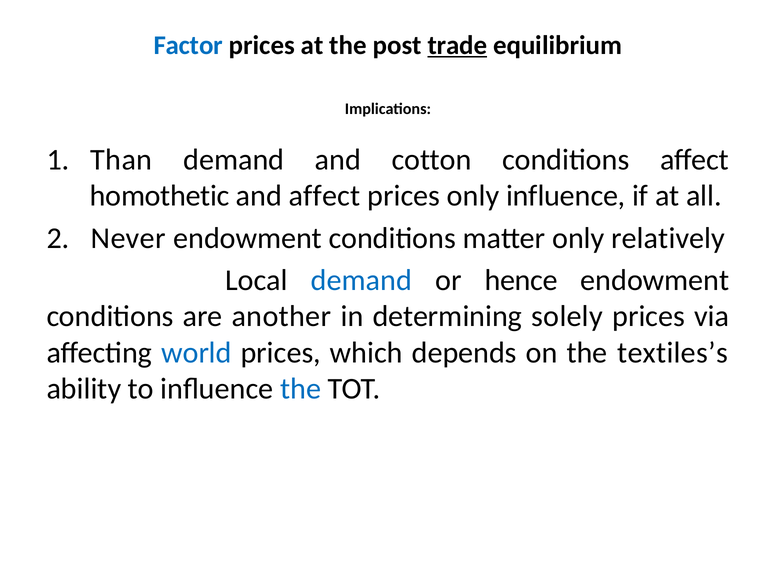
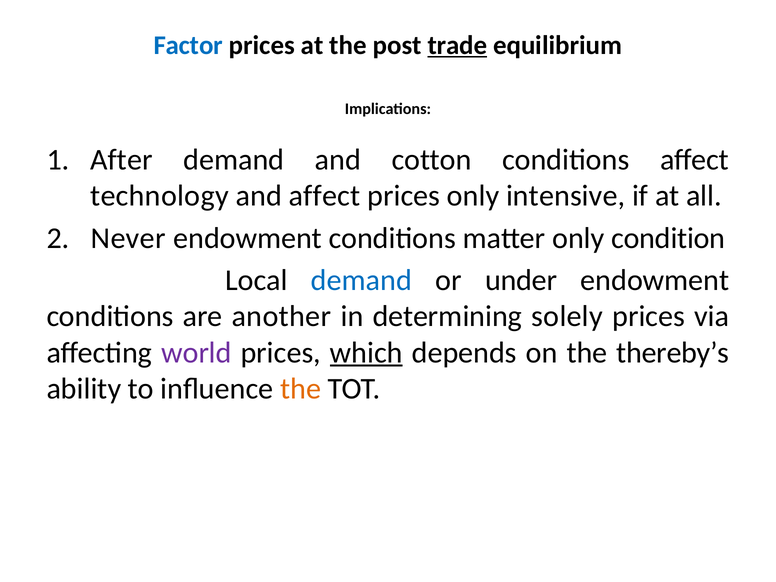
Than: Than -> After (121, 160)
homothetic: homothetic -> technology (159, 196)
only influence: influence -> intensive (566, 196)
relatively: relatively -> condition (668, 238)
hence: hence -> under (521, 280)
world colour: blue -> purple (196, 353)
which underline: none -> present (366, 353)
textiles’s: textiles’s -> thereby’s (673, 353)
the colour: blue -> orange (301, 389)
